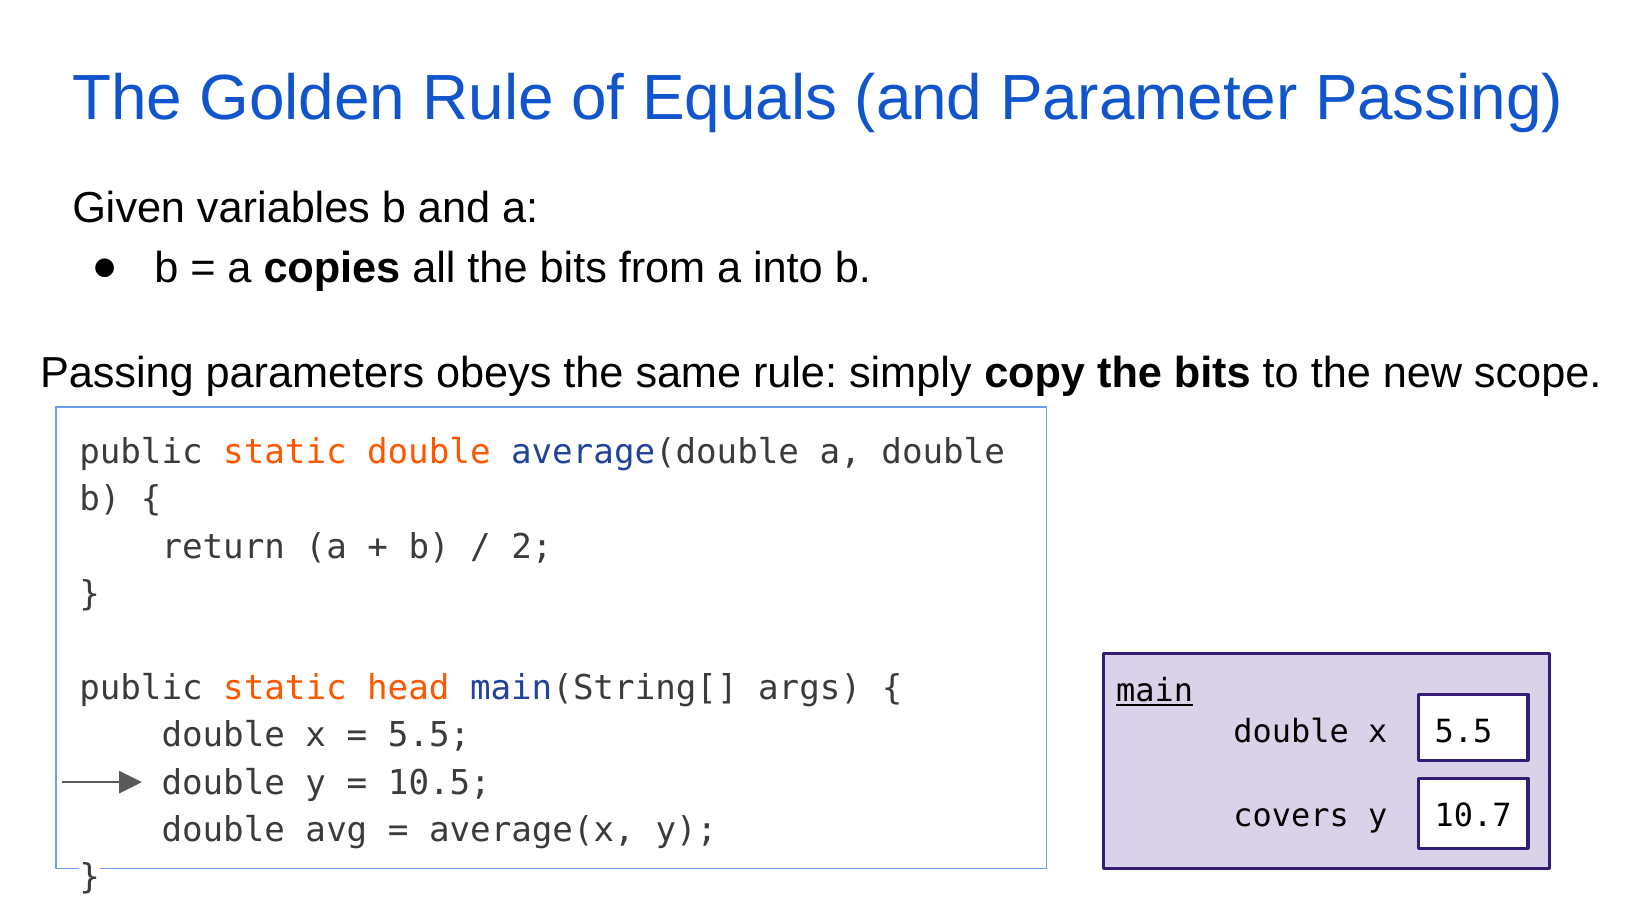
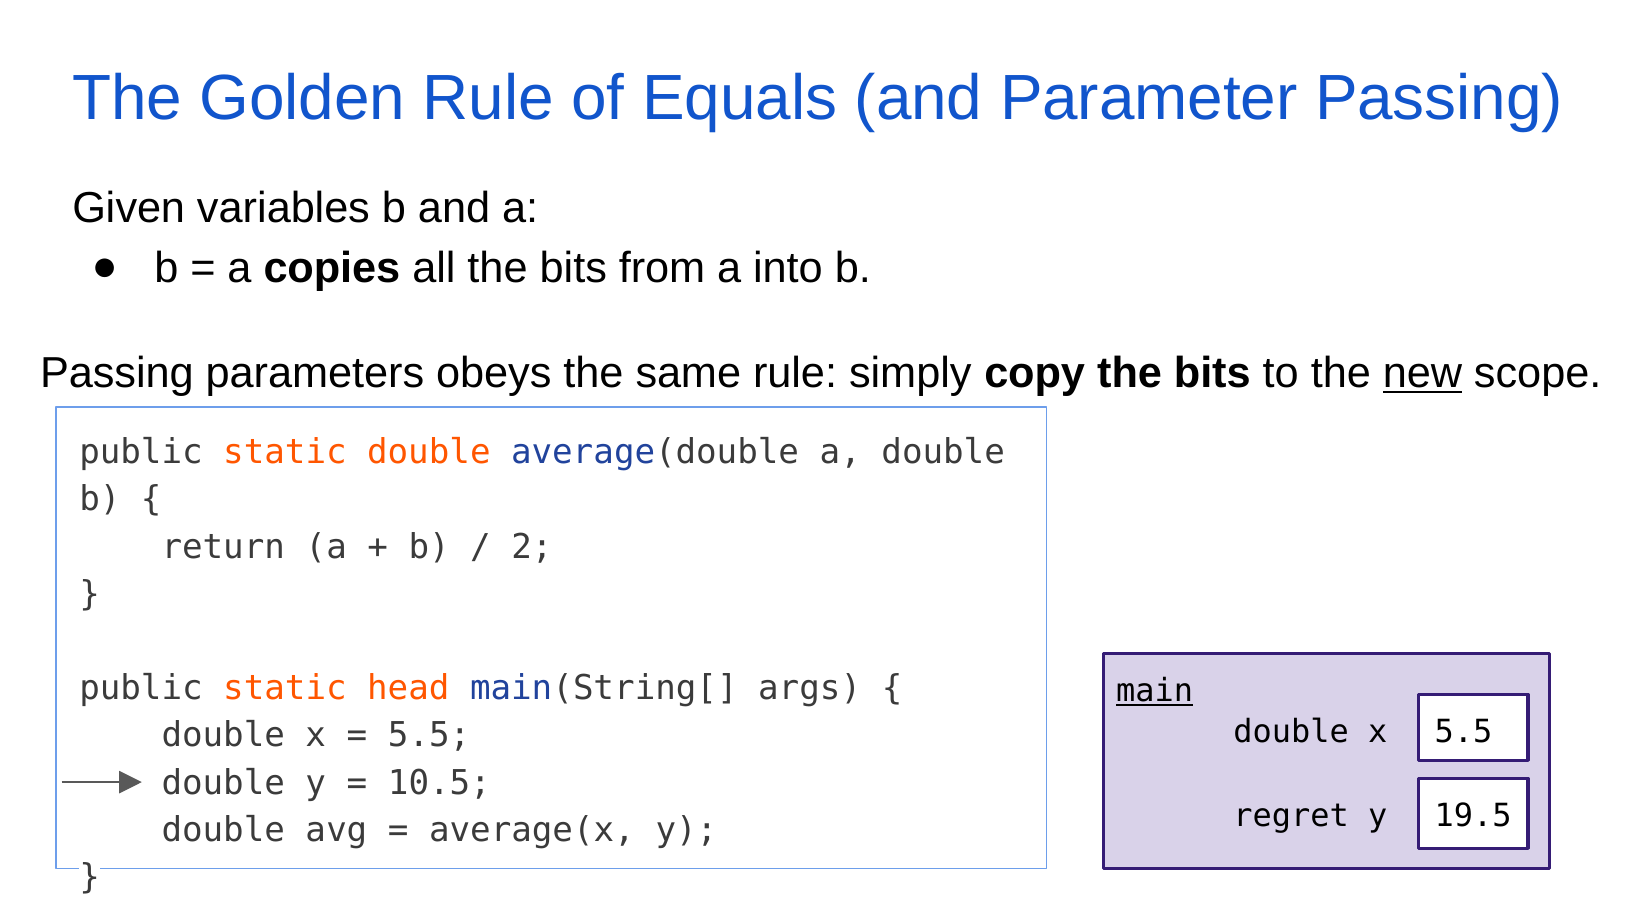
new underline: none -> present (1423, 373)
covers: covers -> regret (1291, 816)
10.7: 10.7 -> 19.5 (1473, 816)
